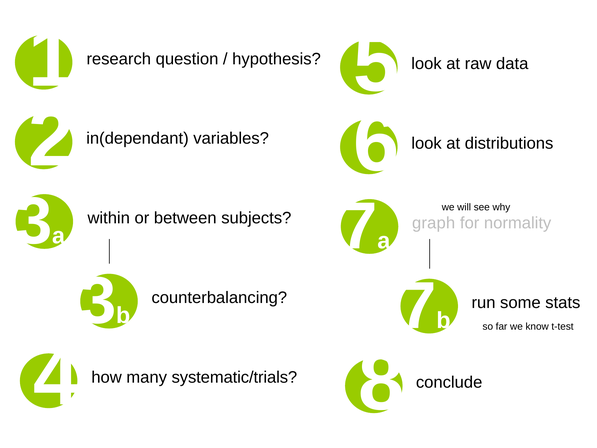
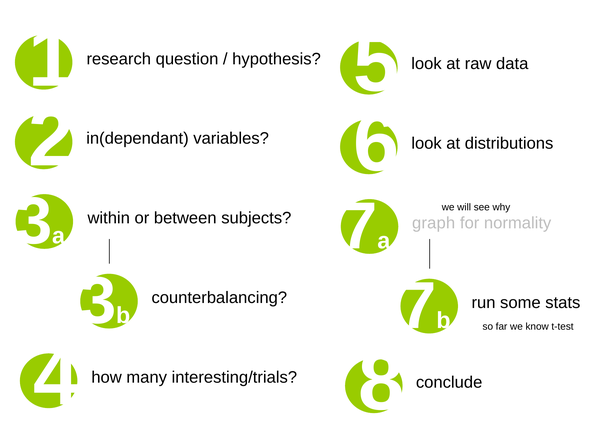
systematic/trials: systematic/trials -> interesting/trials (234, 377)
